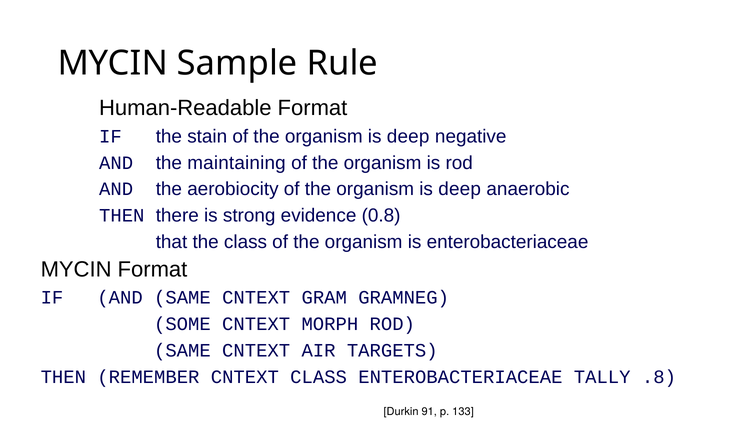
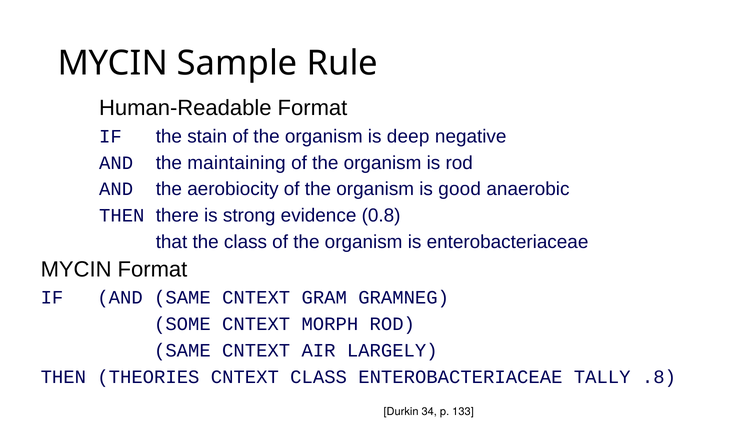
deep: deep -> good (460, 189)
TARGETS: TARGETS -> LARGELY (392, 351)
REMEMBER: REMEMBER -> THEORIES (148, 377)
91: 91 -> 34 (429, 412)
